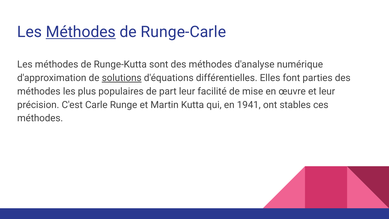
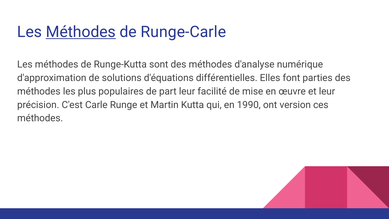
solutions underline: present -> none (122, 78)
1941: 1941 -> 1990 (249, 105)
stables: stables -> version (295, 105)
